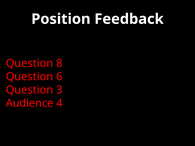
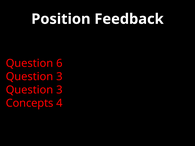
8: 8 -> 6 (59, 63)
6: 6 -> 3 (59, 77)
Audience: Audience -> Concepts (30, 103)
